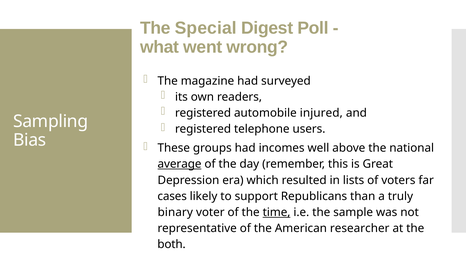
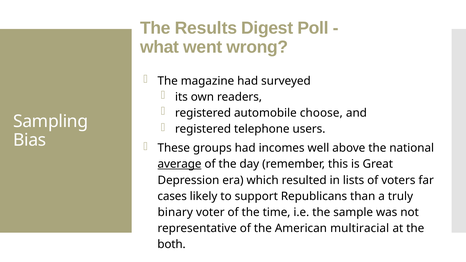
Special: Special -> Results (206, 28)
injured: injured -> choose (321, 113)
time underline: present -> none (277, 212)
researcher: researcher -> multiracial (360, 228)
